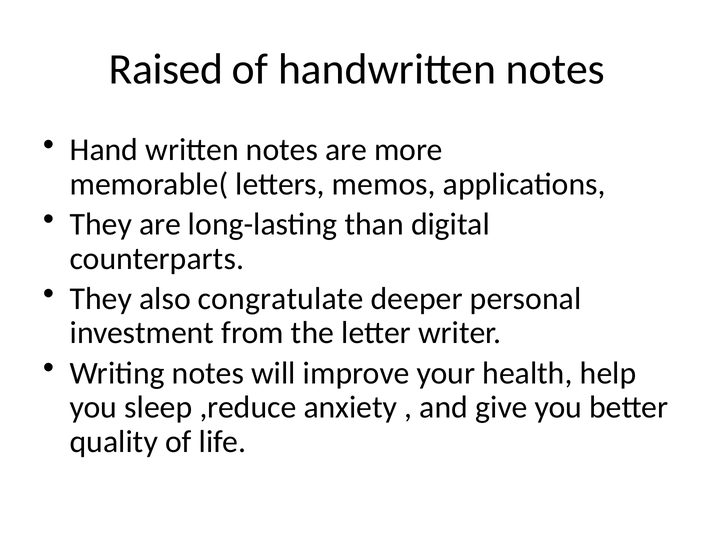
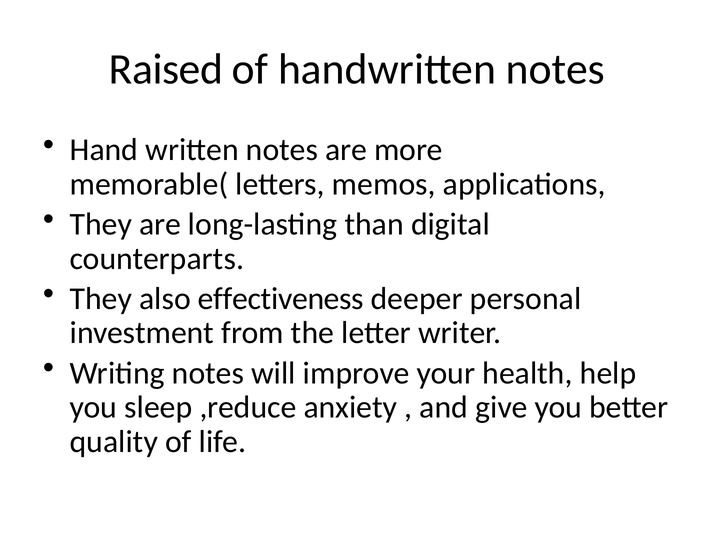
congratulate: congratulate -> effectiveness (281, 299)
